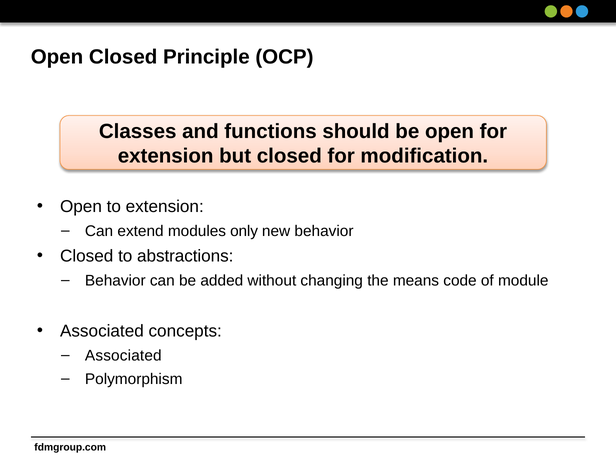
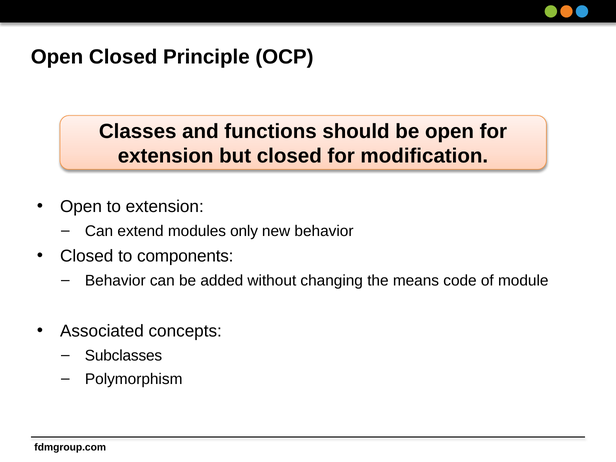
abstractions: abstractions -> components (185, 256)
Associated: Associated -> Subclasses (123, 355)
